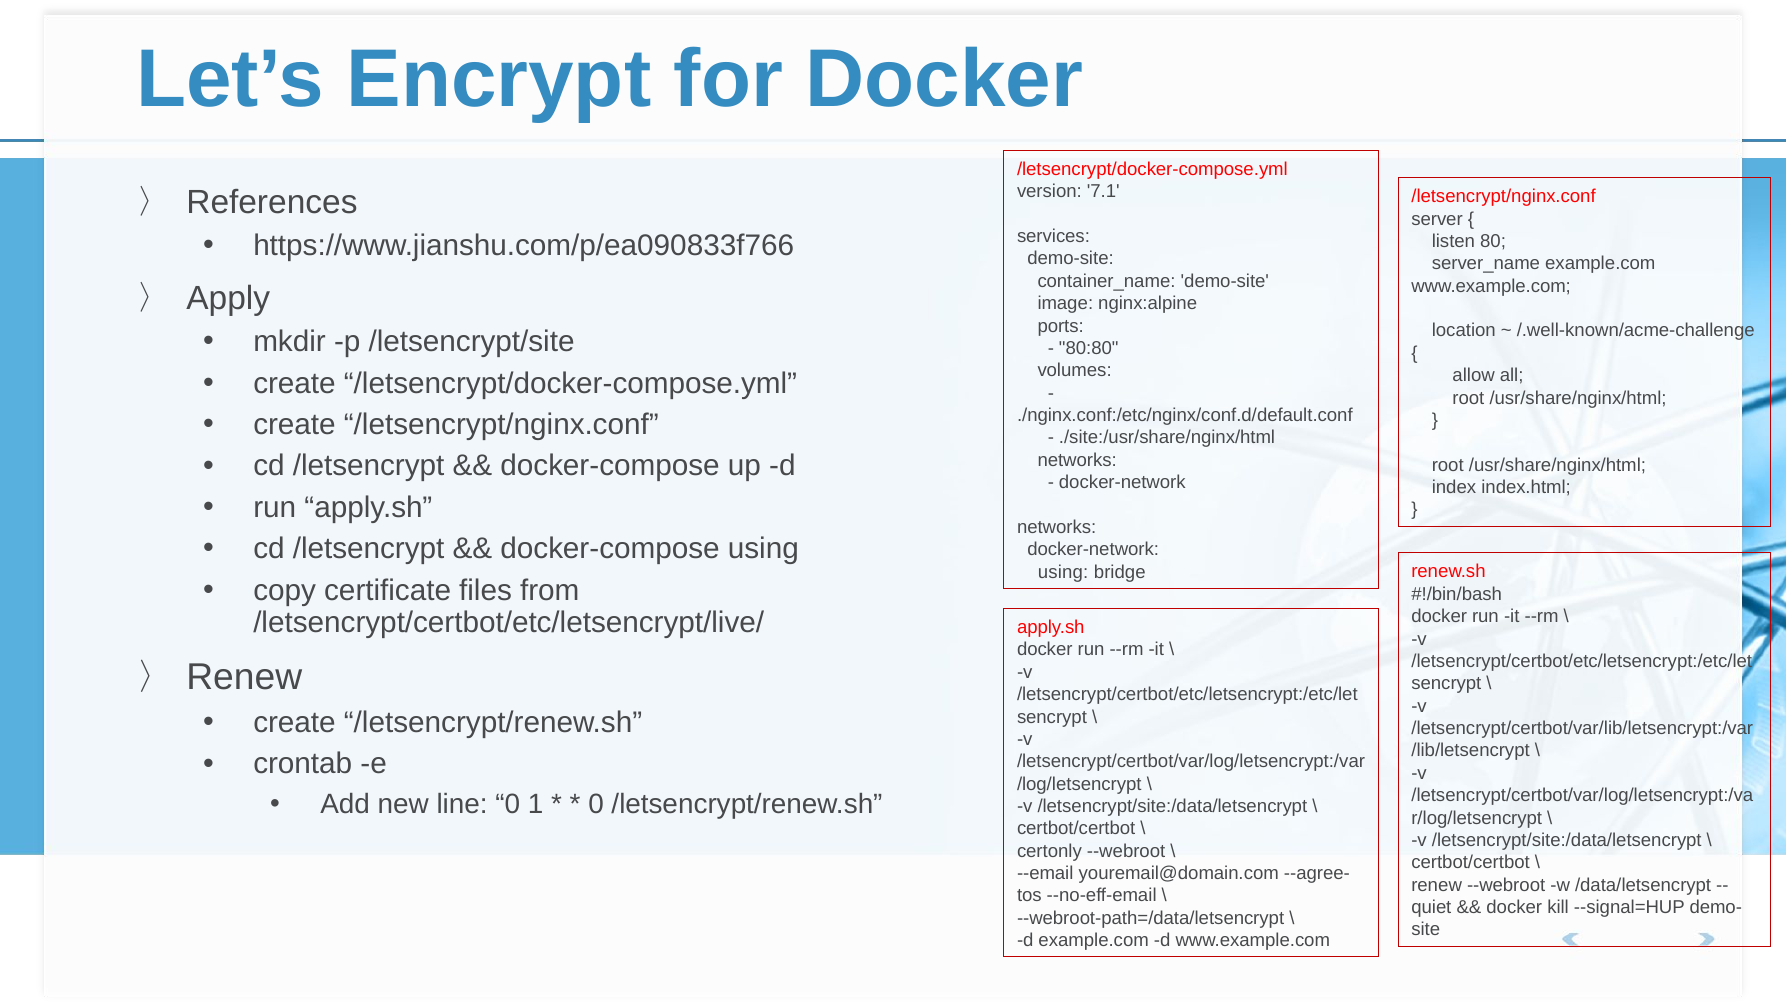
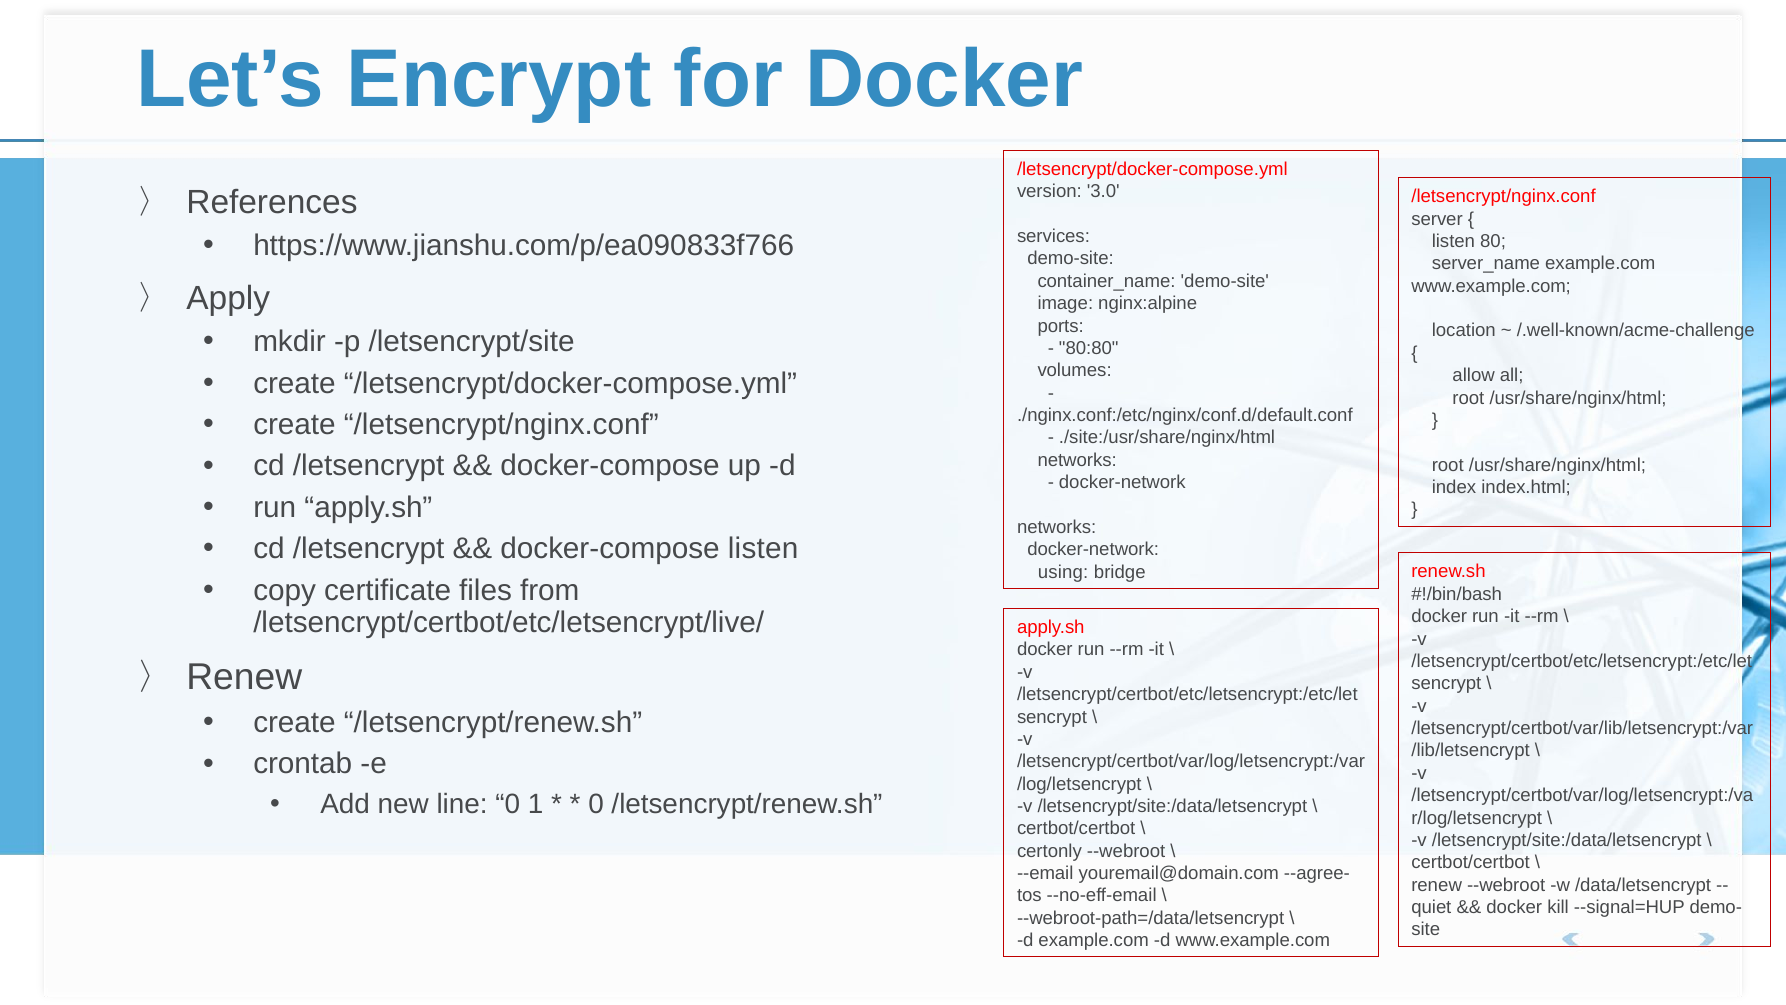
7.1: 7.1 -> 3.0 (1103, 192)
docker-compose using: using -> listen (763, 549)
